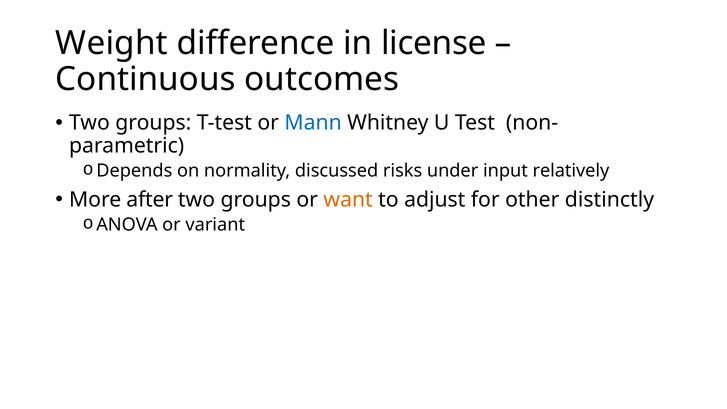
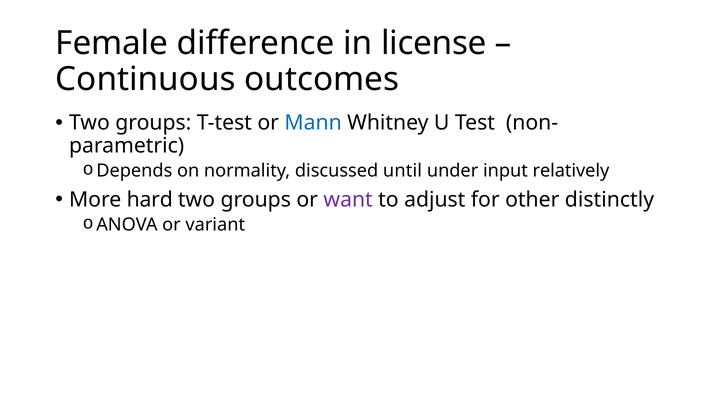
Weight: Weight -> Female (112, 43)
risks: risks -> until (403, 171)
after: after -> hard (150, 200)
want colour: orange -> purple (348, 200)
